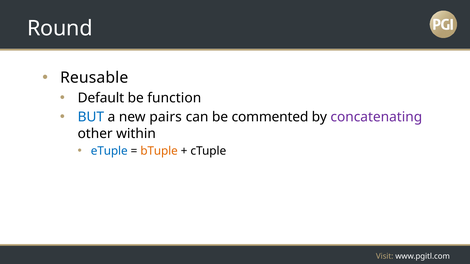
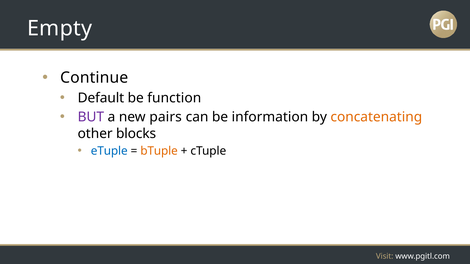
Round: Round -> Empty (60, 28)
Reusable: Reusable -> Continue (94, 78)
BUT colour: blue -> purple (91, 117)
commented: commented -> information (270, 117)
concatenating colour: purple -> orange (376, 117)
within: within -> blocks (136, 134)
